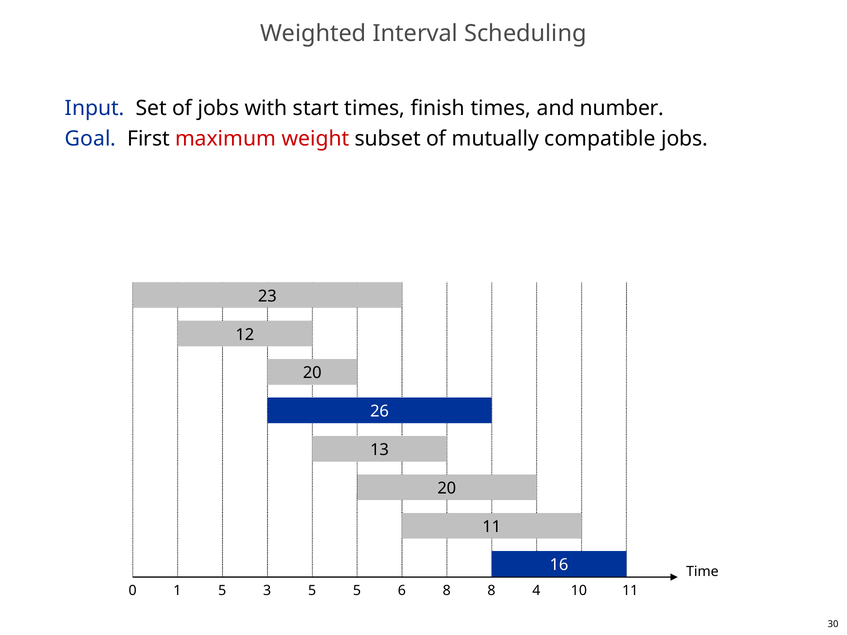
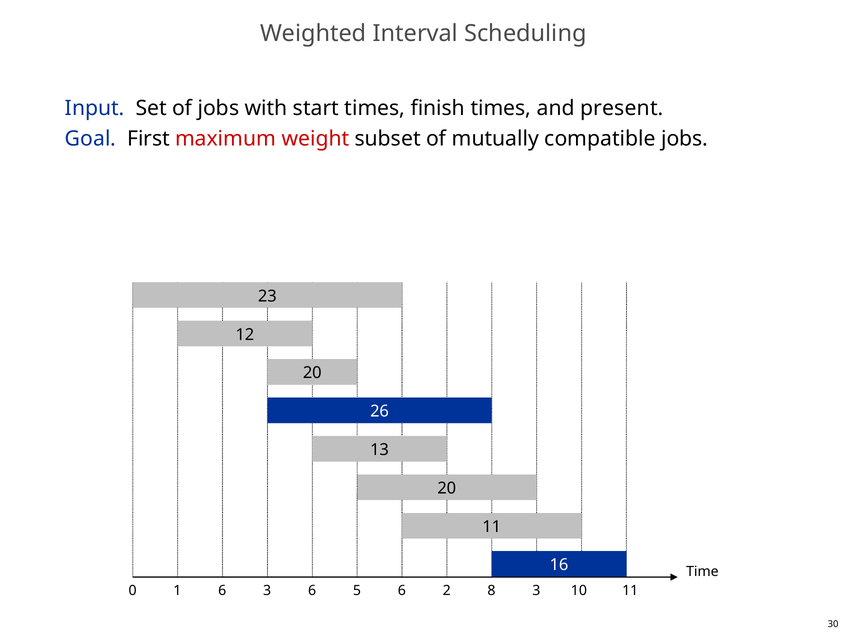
number: number -> present (622, 108)
1 5: 5 -> 6 (222, 591)
3 5: 5 -> 6 (312, 591)
6 8: 8 -> 2 (447, 591)
8 4: 4 -> 3 (536, 591)
